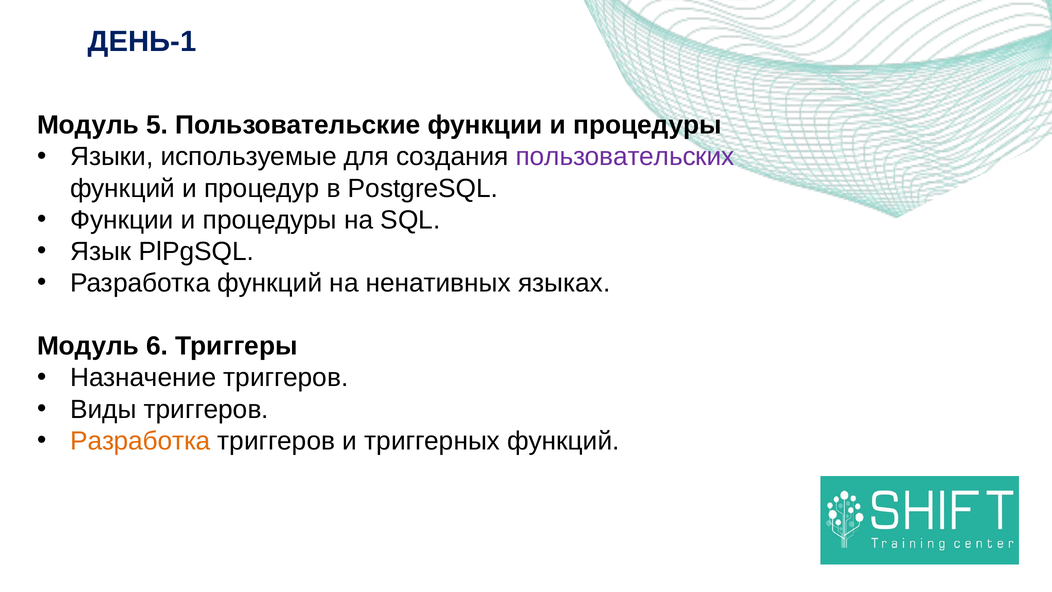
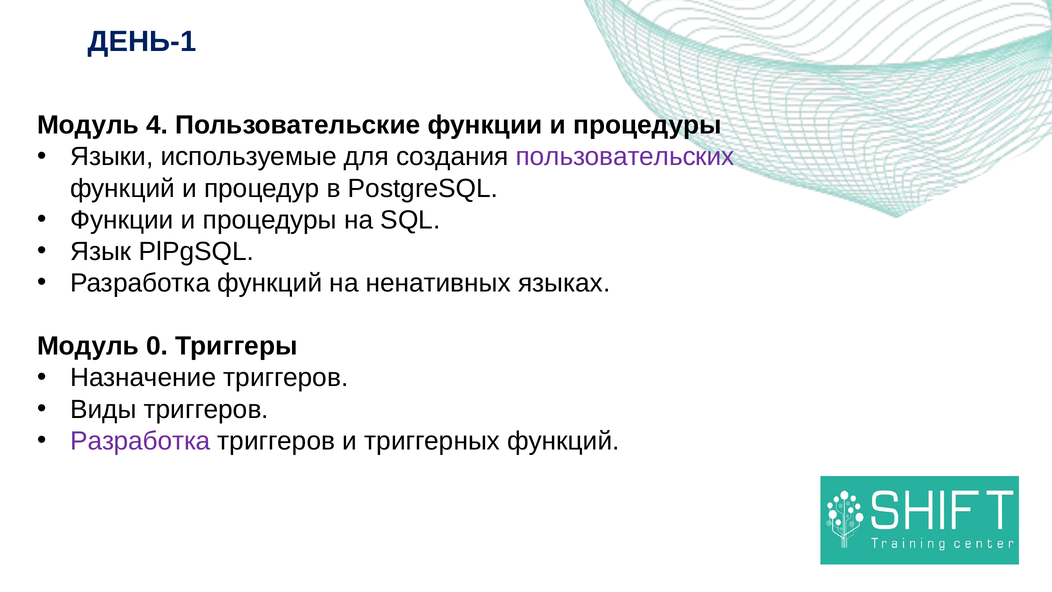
5: 5 -> 4 (157, 125)
6: 6 -> 0 (157, 346)
Разработка colour: orange -> purple (140, 441)
